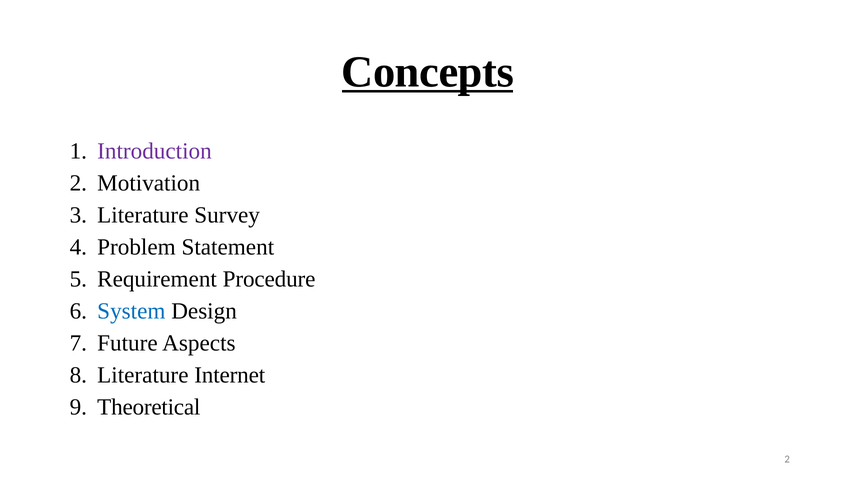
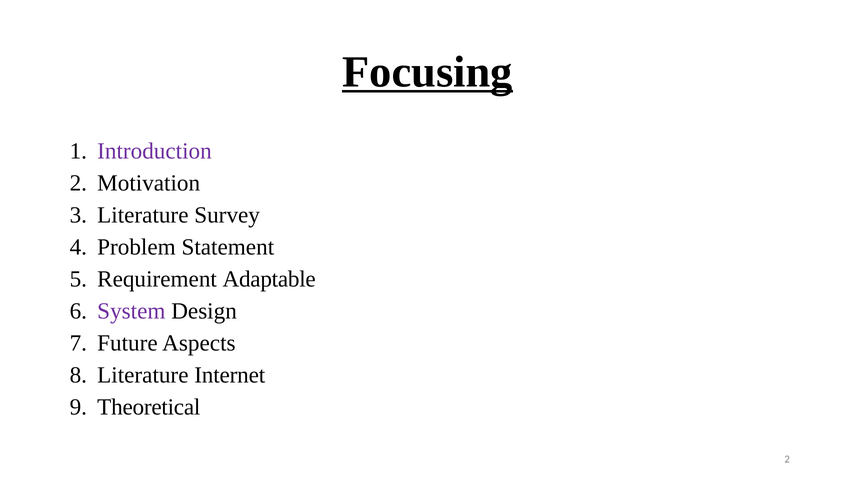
Concepts: Concepts -> Focusing (427, 72)
Procedure: Procedure -> Adaptable (269, 279)
System colour: blue -> purple (131, 311)
